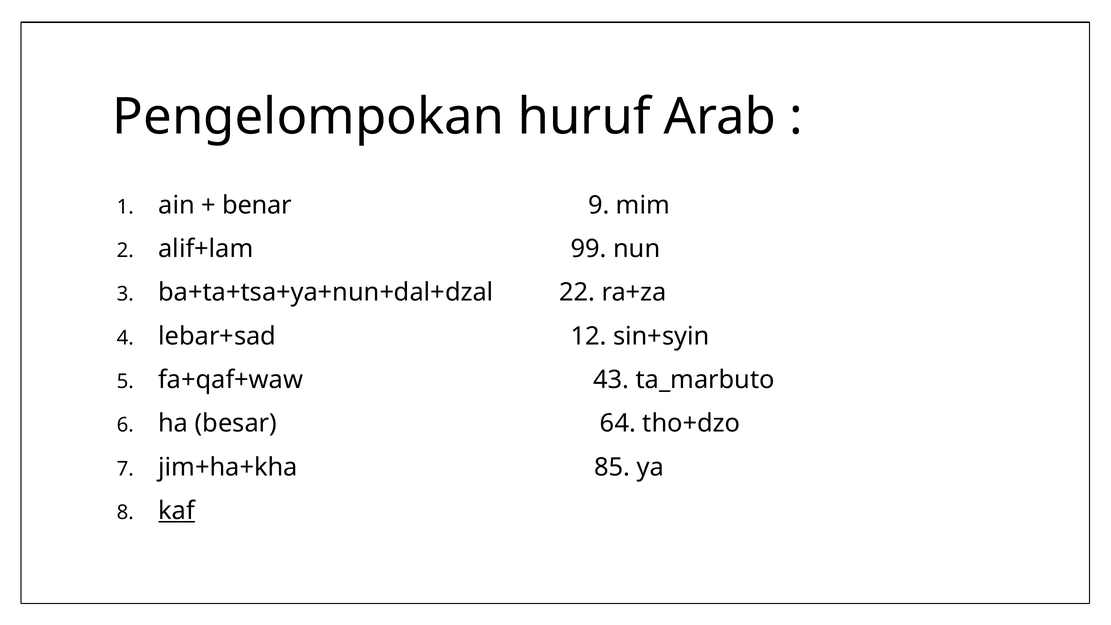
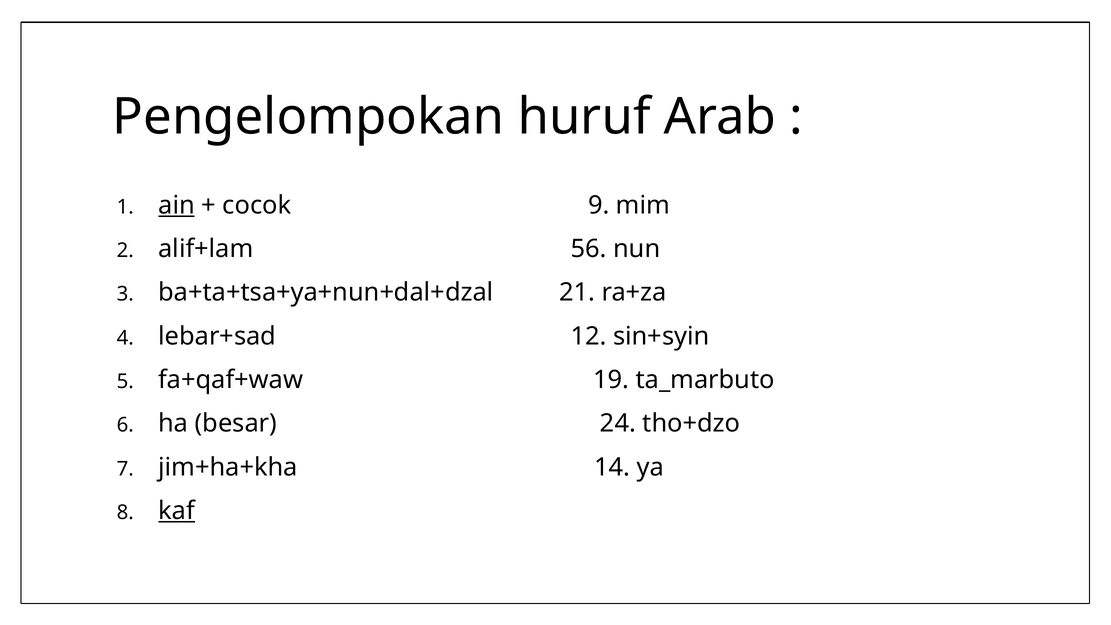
ain underline: none -> present (177, 205)
benar: benar -> cocok (257, 205)
99: 99 -> 56 (589, 249)
22: 22 -> 21 (577, 293)
43: 43 -> 19 (611, 380)
64: 64 -> 24 (618, 424)
85: 85 -> 14 (612, 467)
